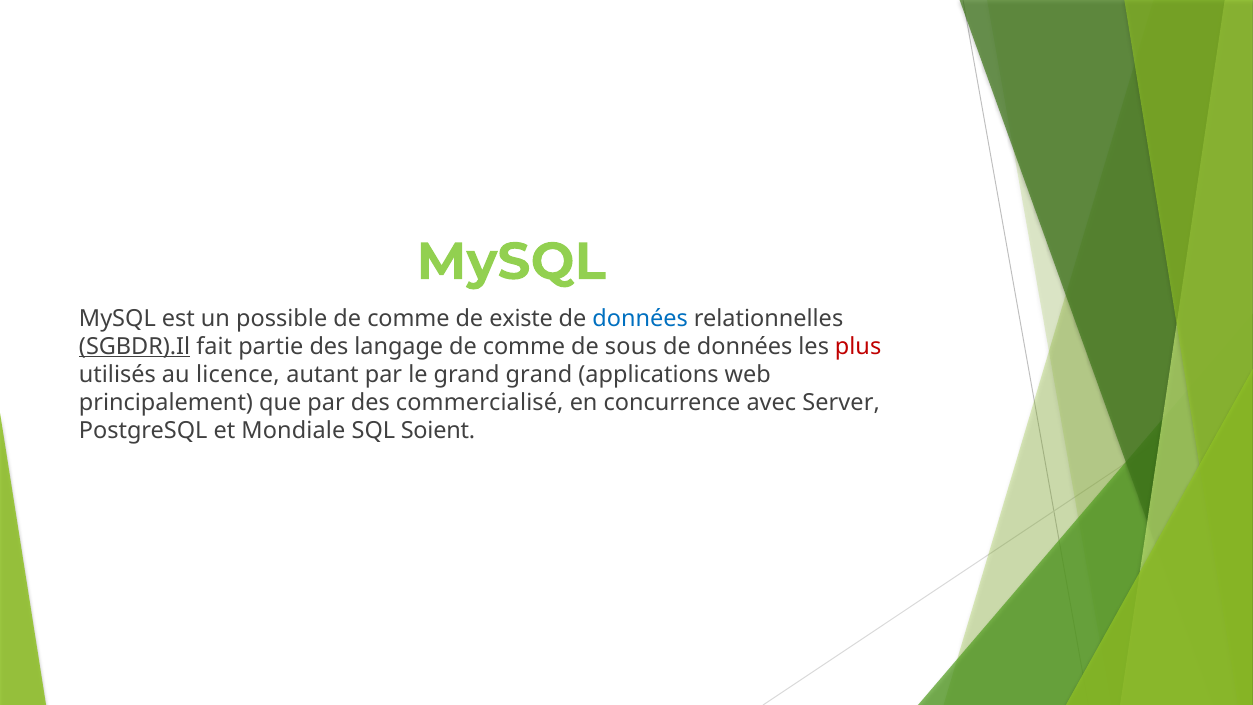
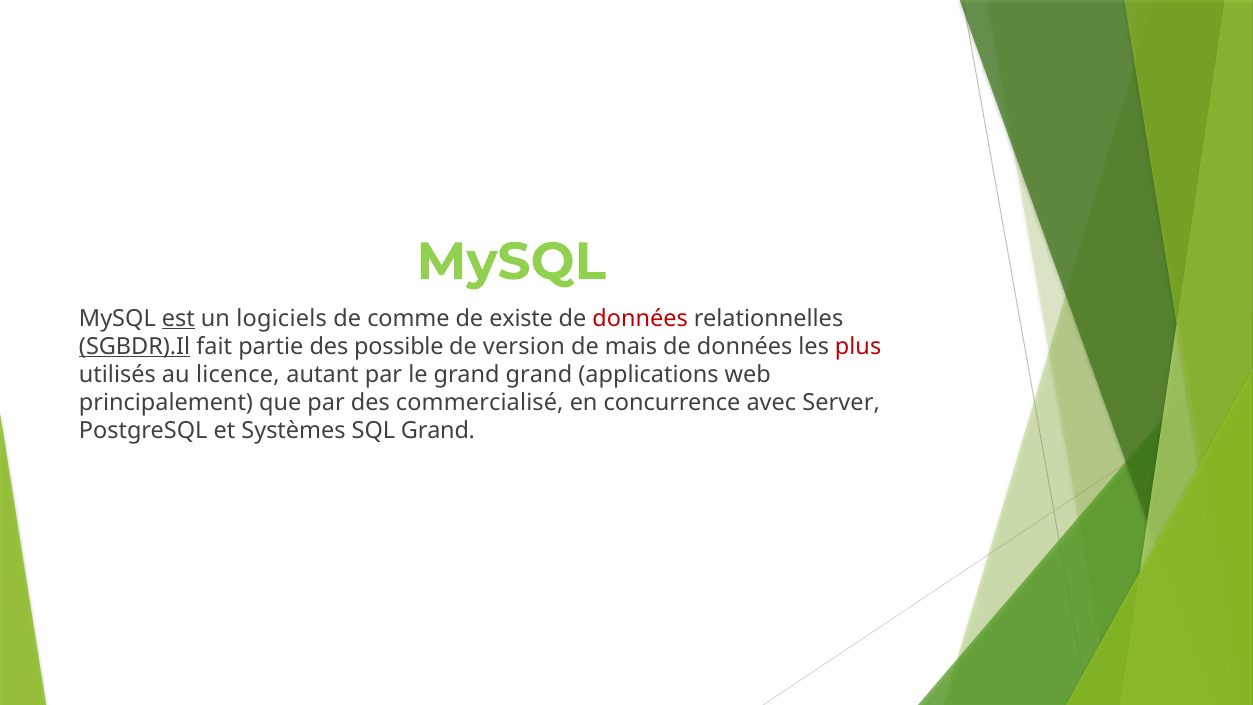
est underline: none -> present (178, 318)
possible: possible -> logiciels (282, 318)
données colour: blue -> red (640, 318)
langage: langage -> possible (399, 346)
comme: comme -> version (524, 346)
sous: sous -> mais (631, 346)
Mondiale: Mondiale -> Systèmes (293, 431)
SQL Soient: Soient -> Grand (438, 431)
